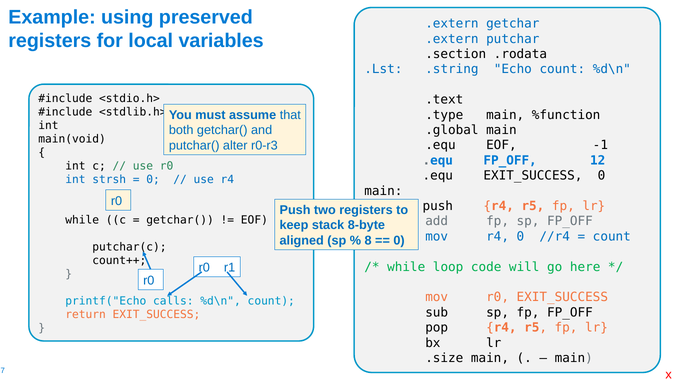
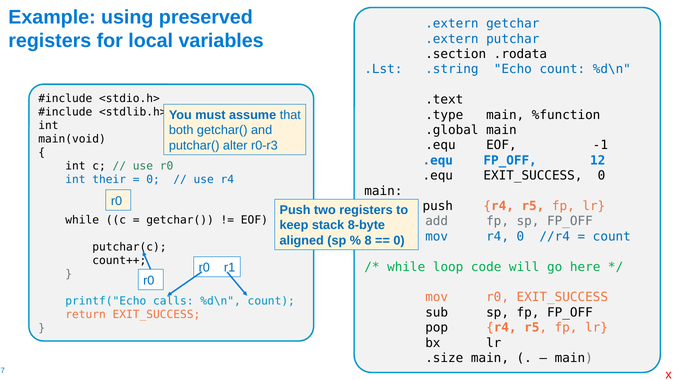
strsh: strsh -> their (109, 179)
